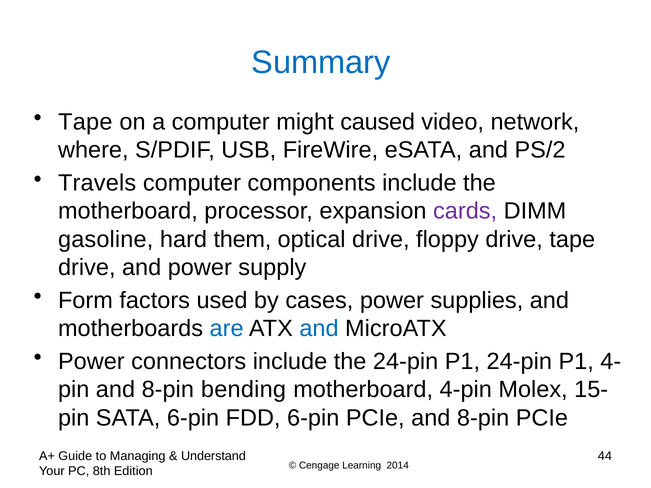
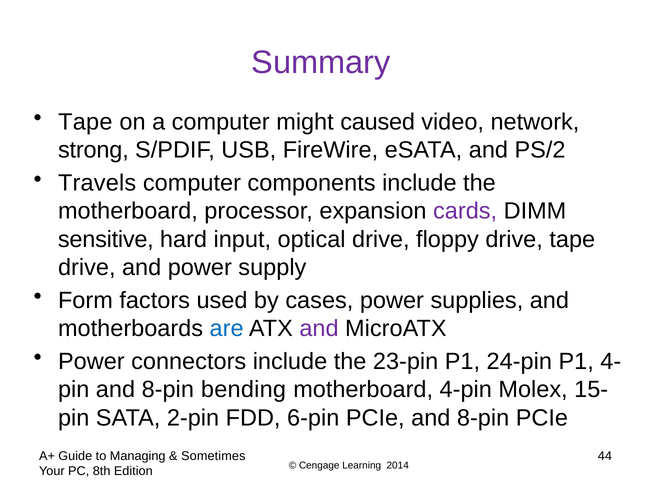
Summary colour: blue -> purple (321, 63)
where: where -> strong (93, 150)
gasoline: gasoline -> sensitive (106, 240)
them: them -> input (242, 240)
and colour: blue -> purple (319, 329)
the 24-pin: 24-pin -> 23-pin (406, 362)
SATA 6-pin: 6-pin -> 2-pin (193, 418)
Understand: Understand -> Sometimes (213, 456)
